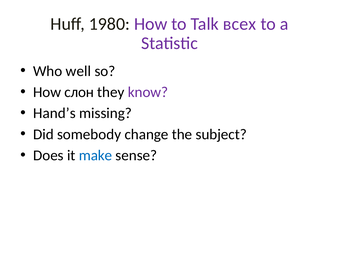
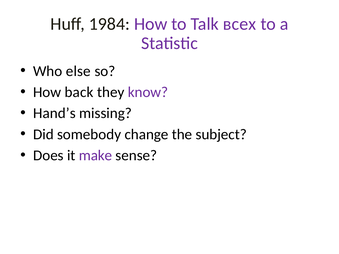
1980: 1980 -> 1984 (109, 24)
well: well -> else (78, 71)
слон: слон -> back (79, 92)
make colour: blue -> purple (96, 156)
